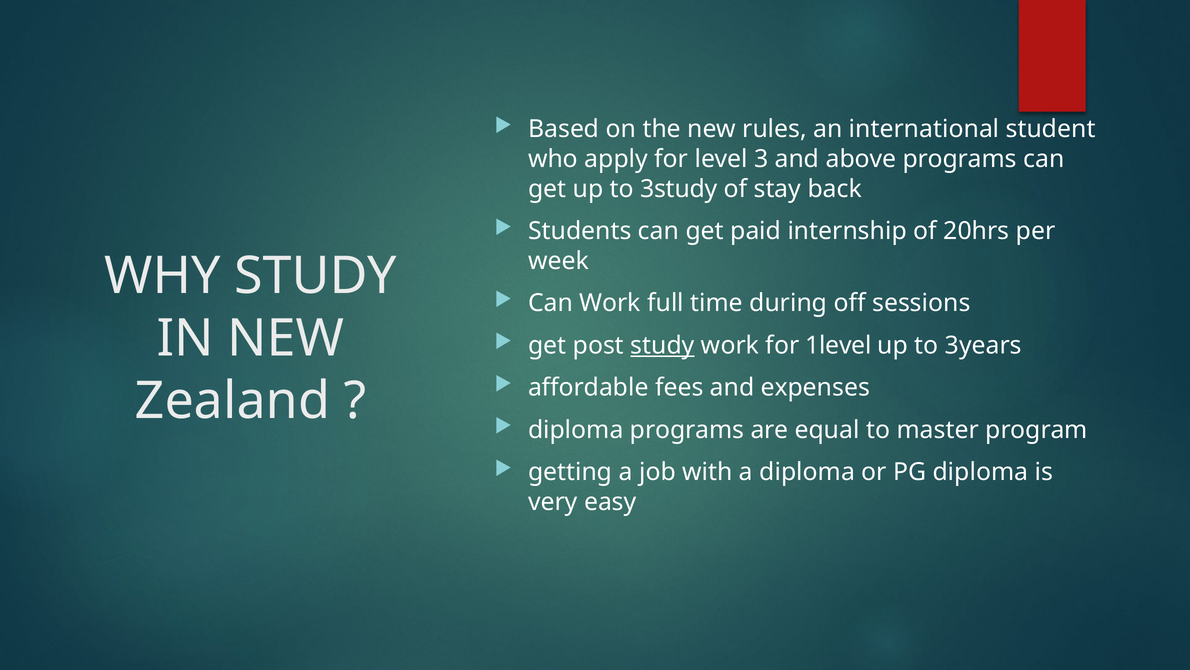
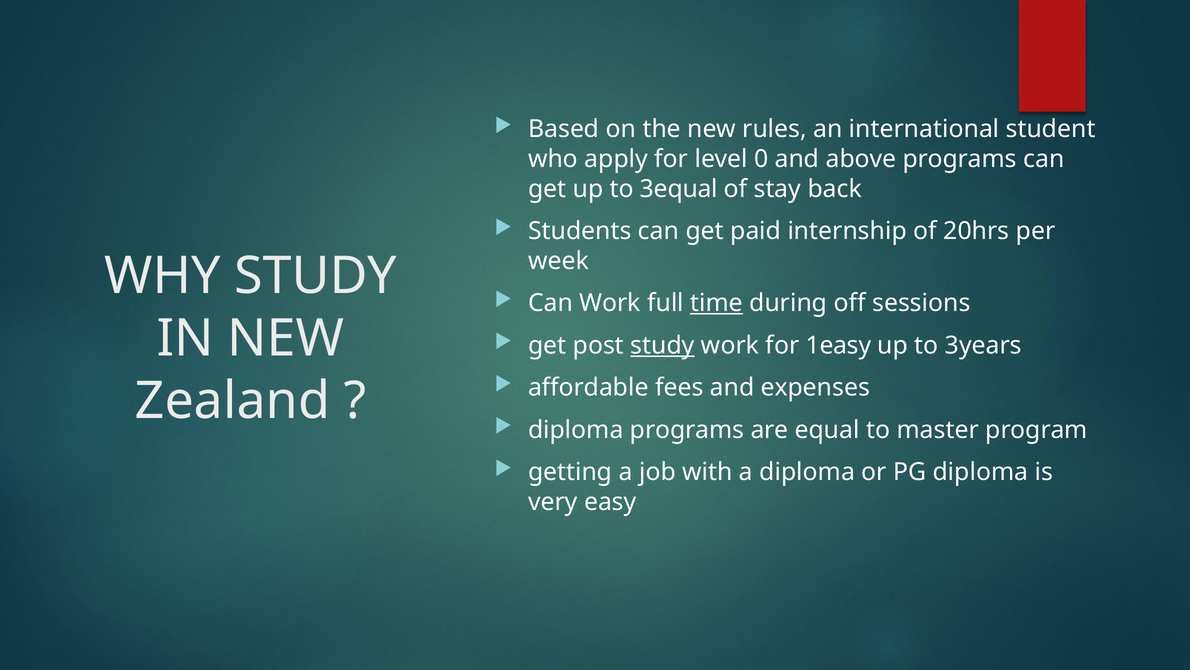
3: 3 -> 0 (761, 159)
3study: 3study -> 3equal (679, 189)
time underline: none -> present (717, 303)
1level: 1level -> 1easy (838, 345)
